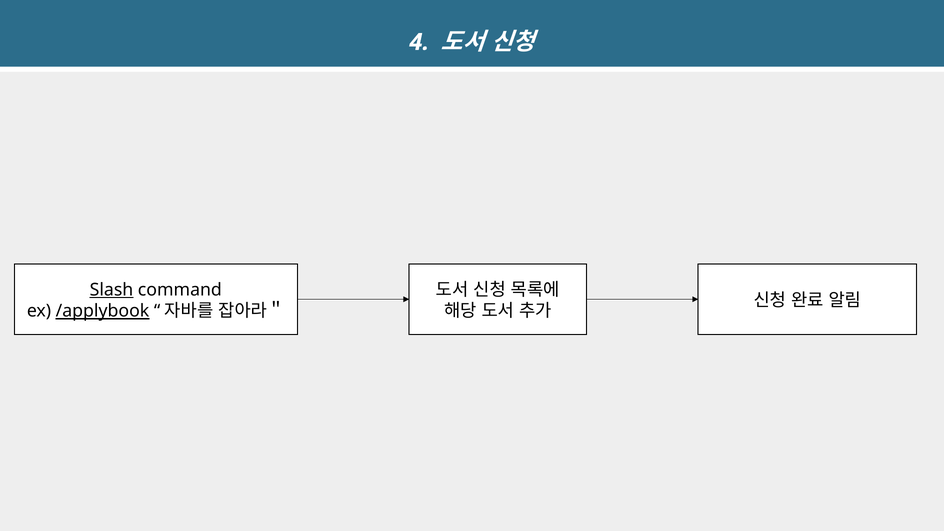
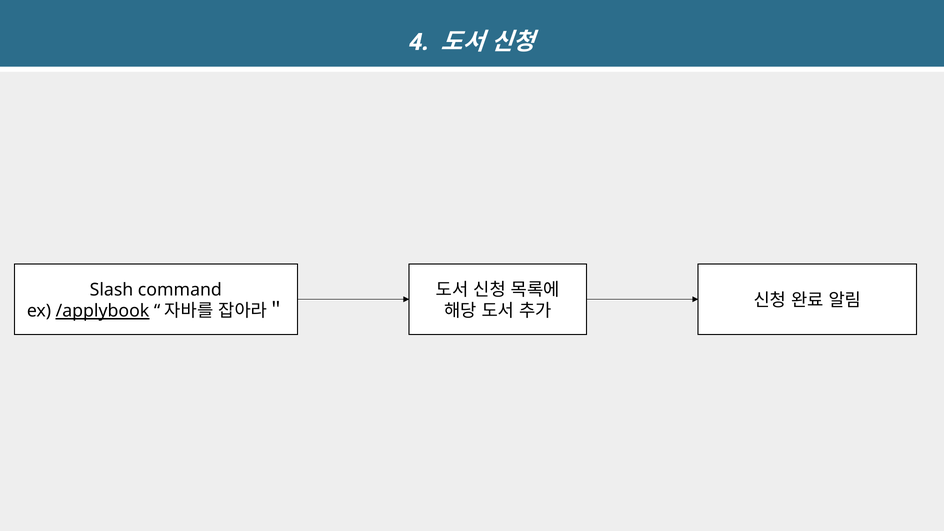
Slash underline: present -> none (111, 290)
